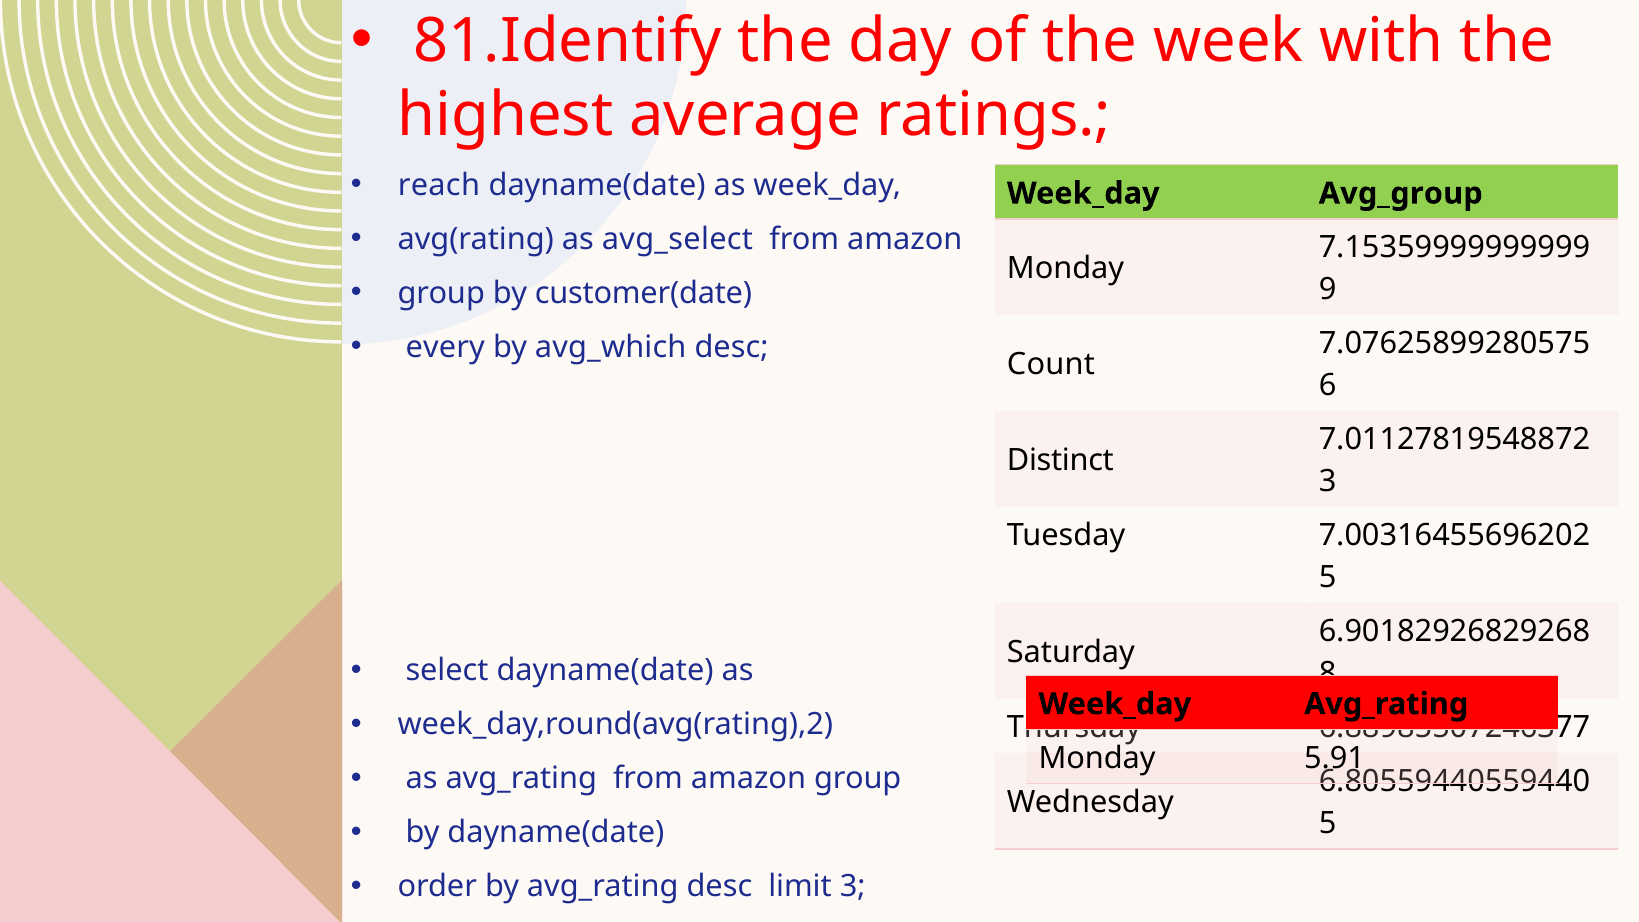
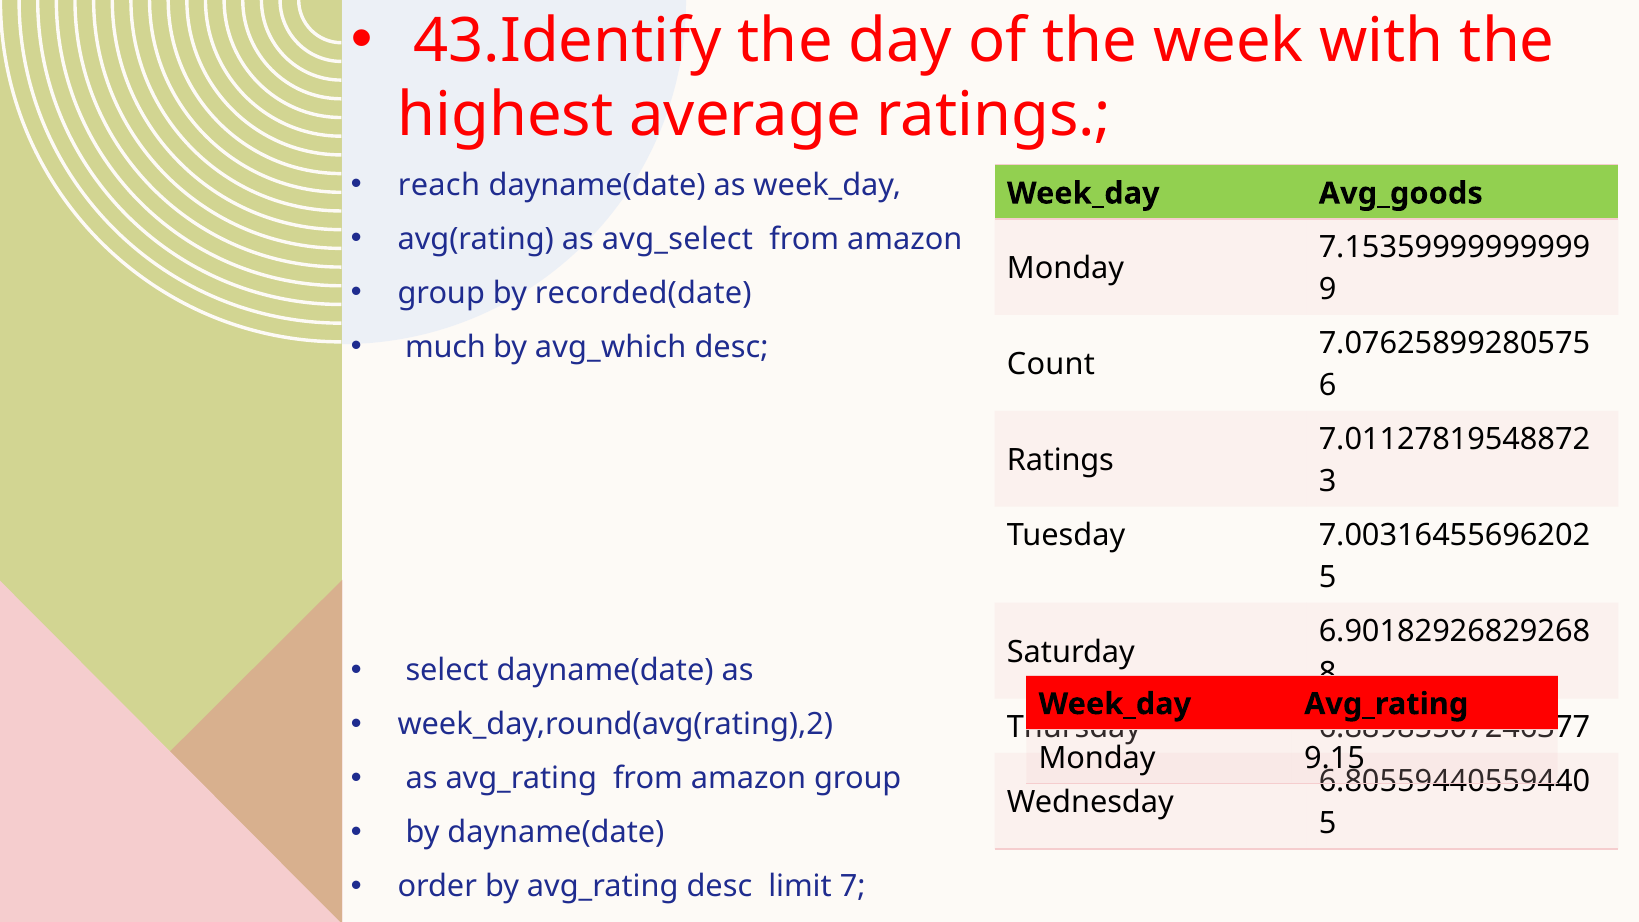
81.Identify: 81.Identify -> 43.Identify (568, 41)
Avg_group: Avg_group -> Avg_goods (1401, 193)
customer(date: customer(date -> recorded(date (643, 293)
every: every -> much (445, 347)
Distinct: Distinct -> Ratings (1060, 460)
5.91: 5.91 -> 9.15 (1335, 758)
limit 3: 3 -> 7 (853, 887)
